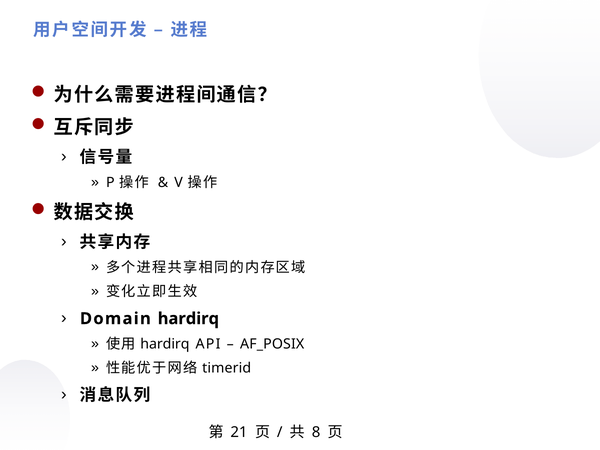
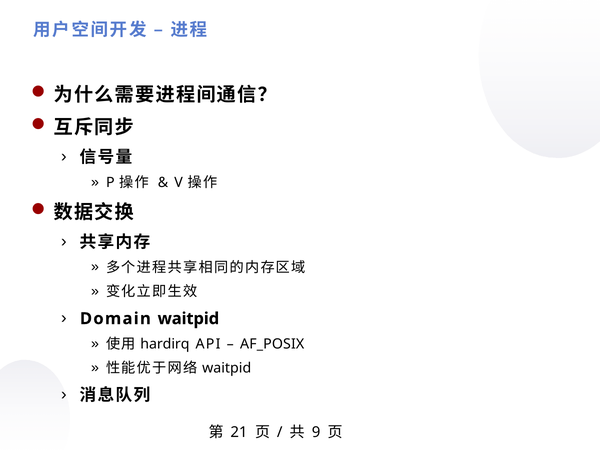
Domain hardirq: hardirq -> waitpid (188, 319)
timerid: timerid -> waitpid (227, 368)
8: 8 -> 9 (316, 432)
